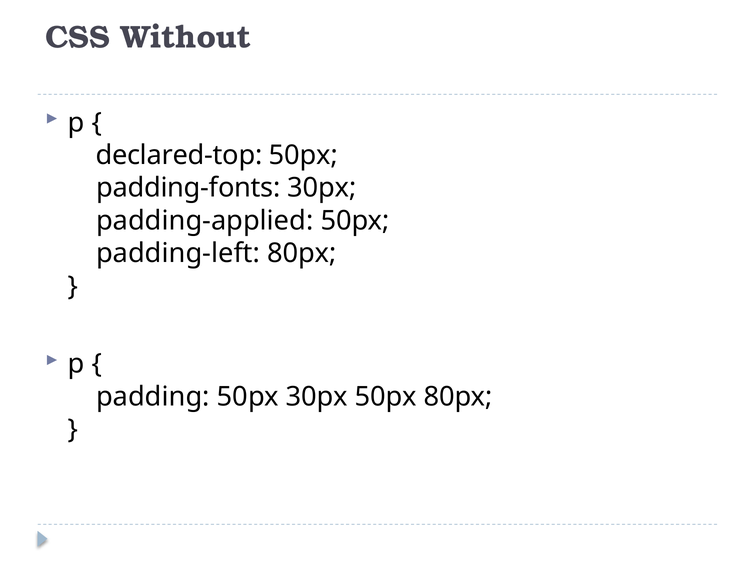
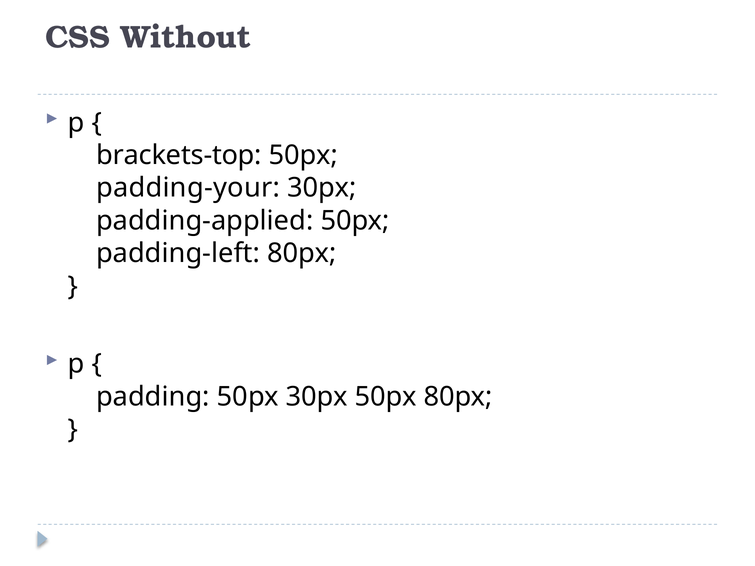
declared-top: declared-top -> brackets-top (179, 155)
padding-fonts: padding-fonts -> padding-your (188, 188)
